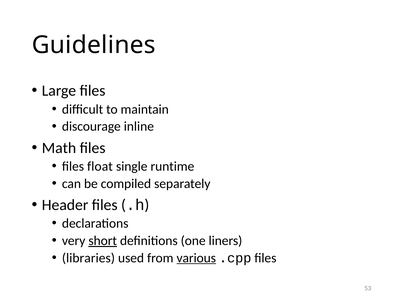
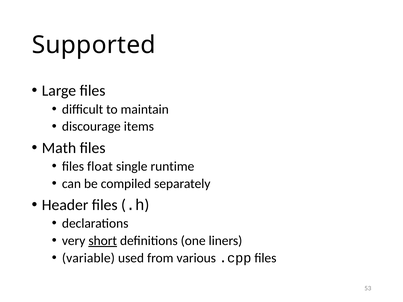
Guidelines: Guidelines -> Supported (94, 45)
inline: inline -> items (139, 127)
libraries: libraries -> variable (88, 258)
various underline: present -> none (196, 258)
